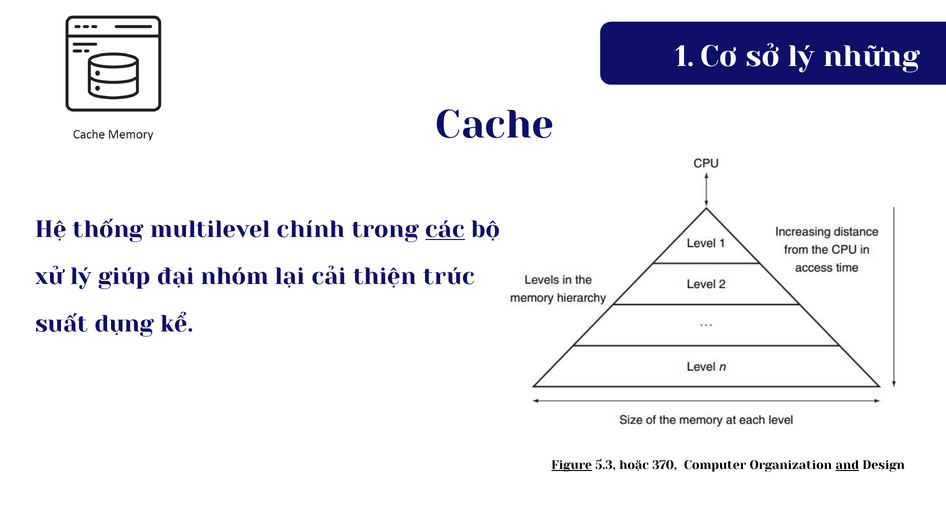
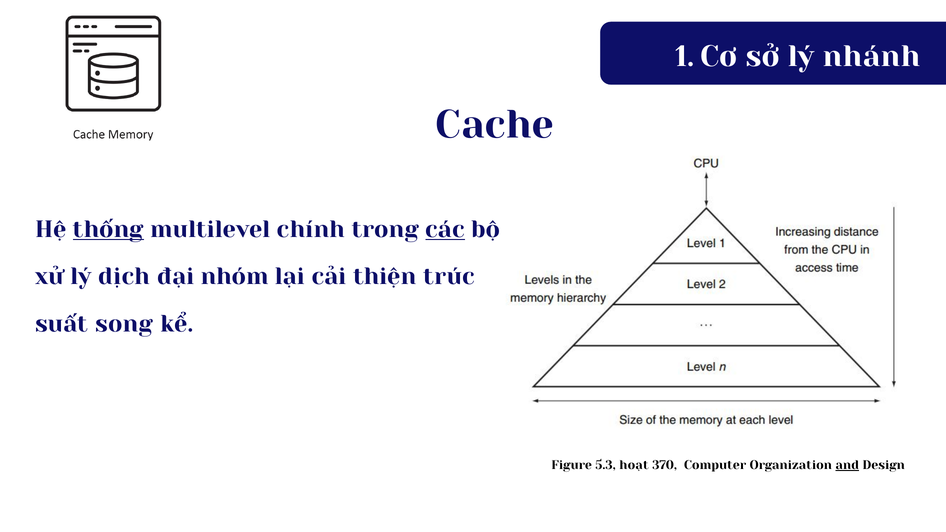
những: những -> nhánh (872, 57)
thống underline: none -> present (108, 229)
giúp: giúp -> dịch (124, 277)
dụng: dụng -> song (124, 324)
Figure underline: present -> none (572, 465)
hoặc: hoặc -> hoạt (634, 465)
